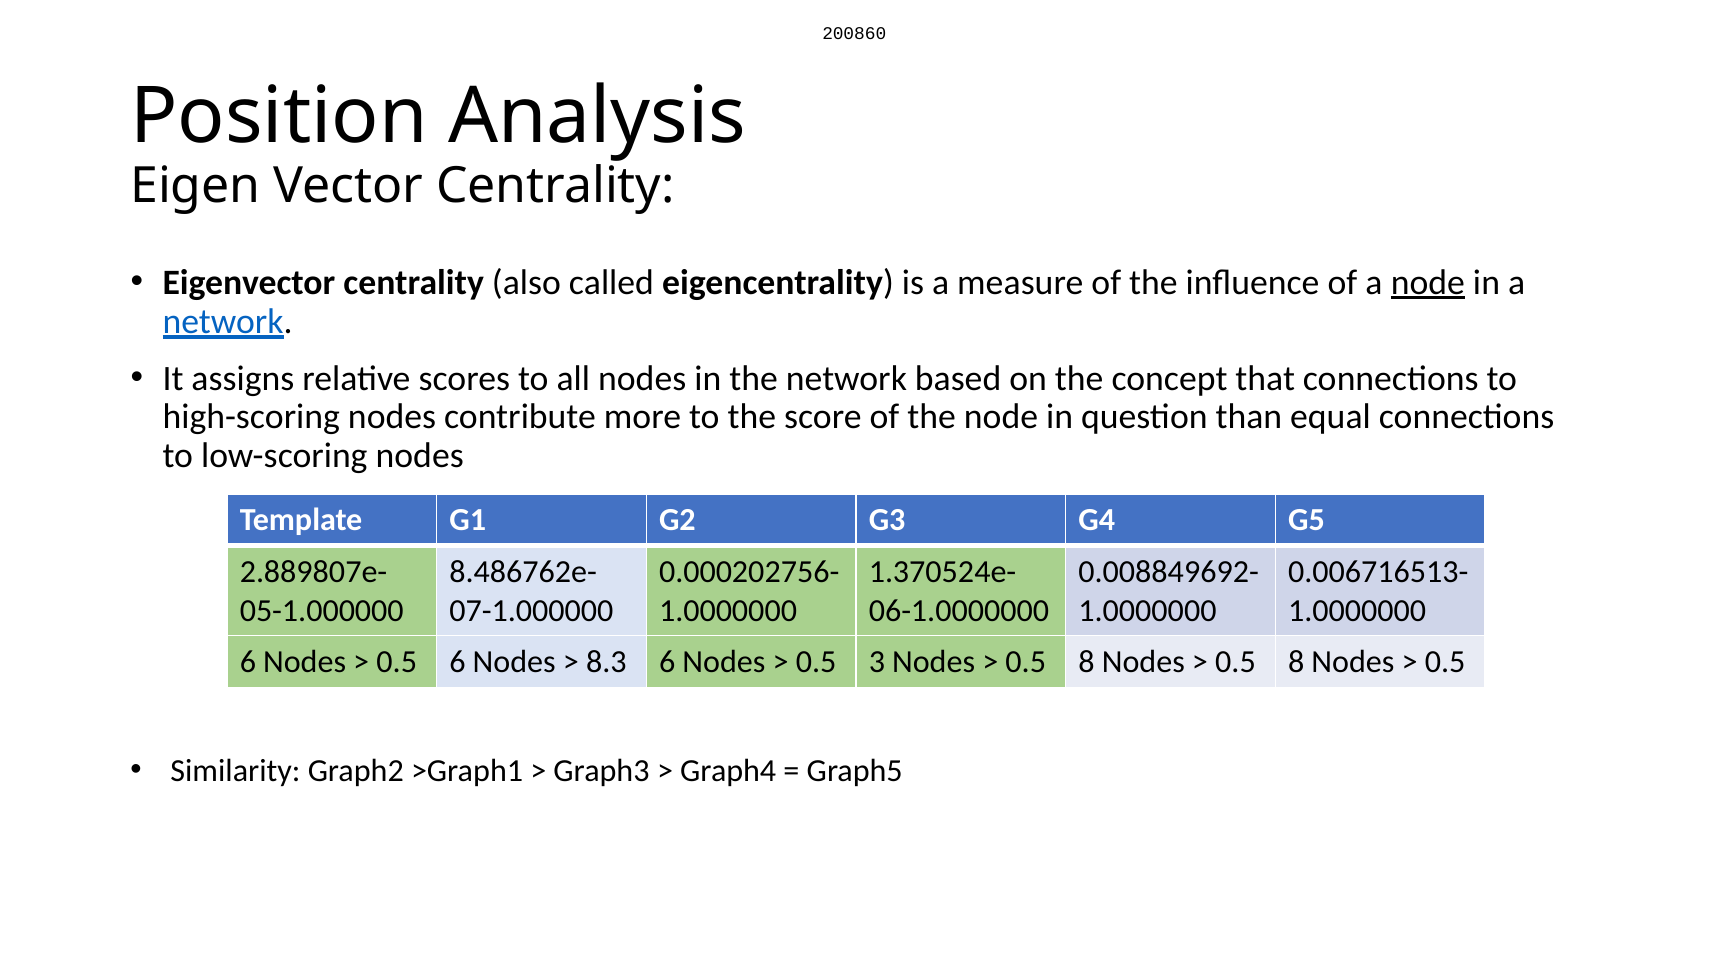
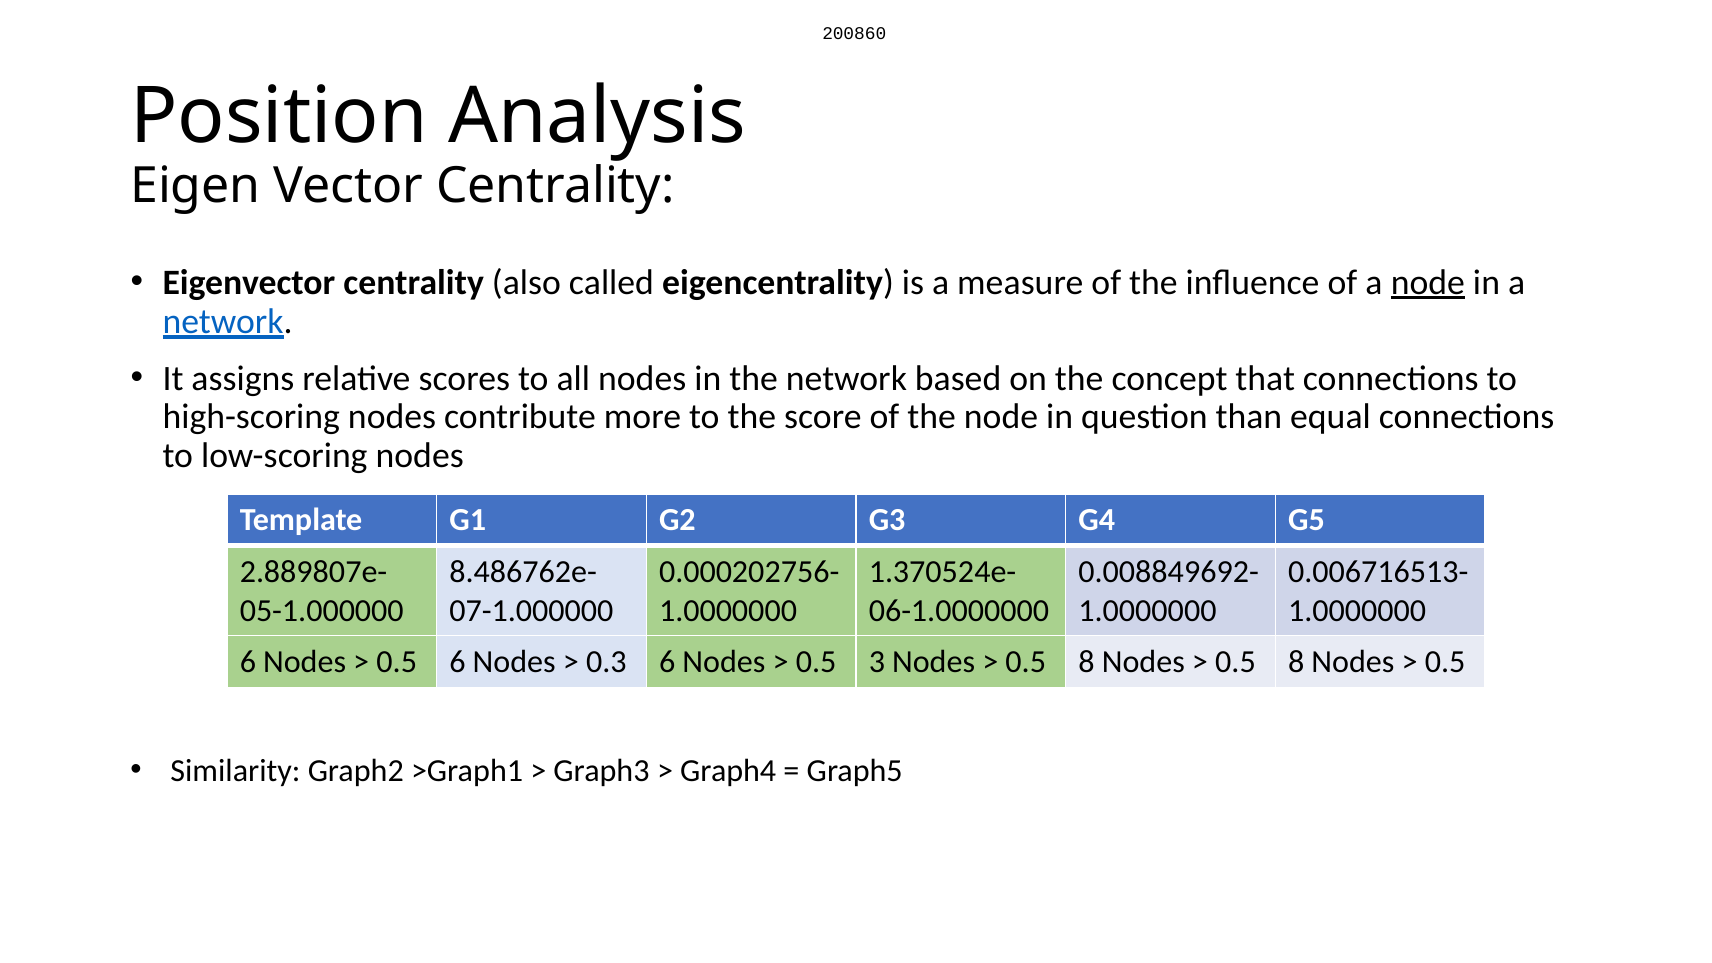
8.3: 8.3 -> 0.3 (606, 662)
